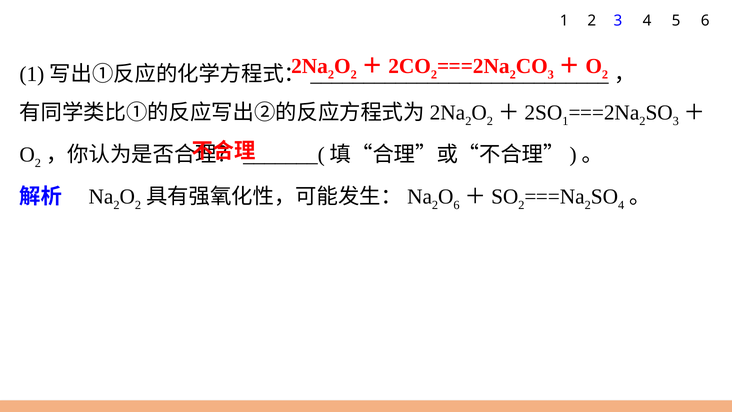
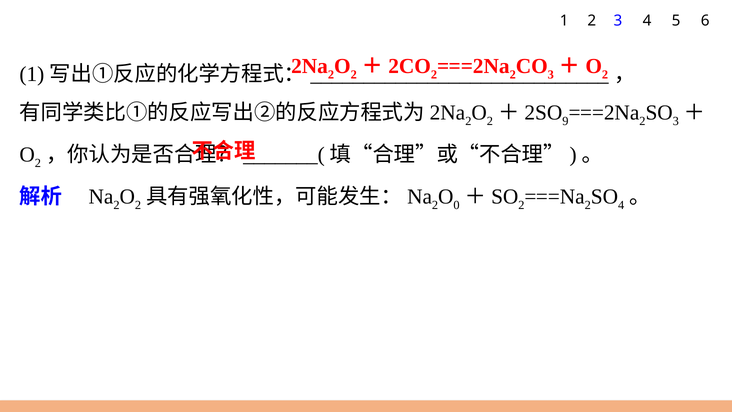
1: 1 -> 9 (565, 121)
6: 6 -> 0 (457, 205)
